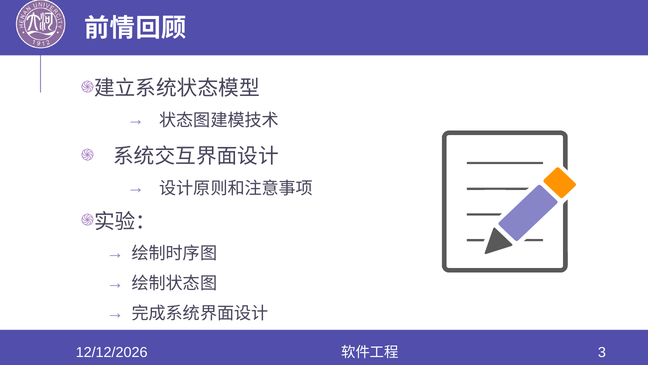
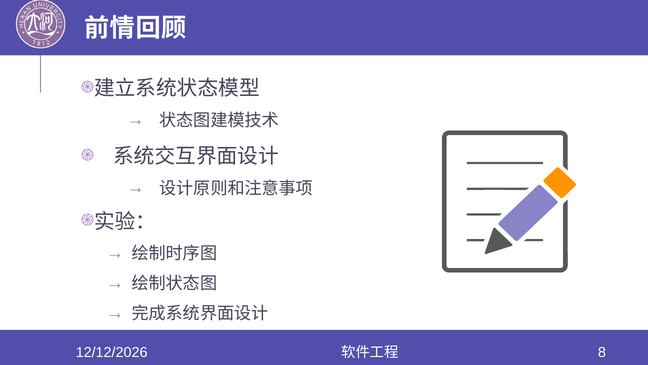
3: 3 -> 8 (602, 352)
